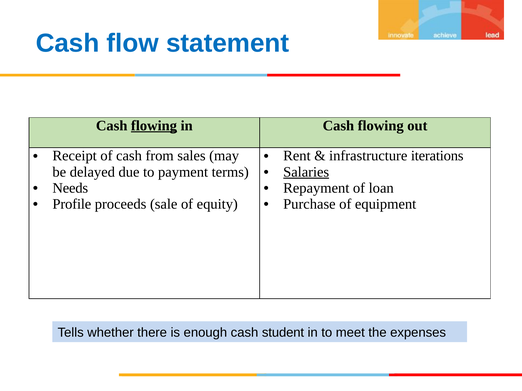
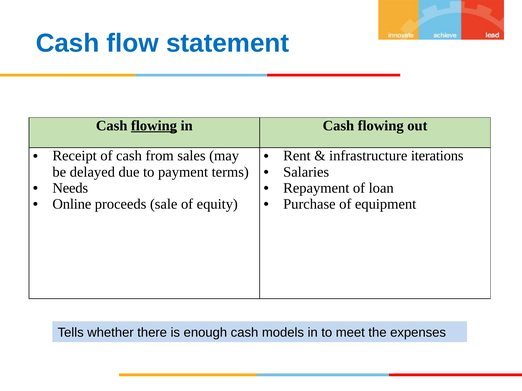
Salaries underline: present -> none (306, 172)
Profile: Profile -> Online (72, 204)
student: student -> models (283, 333)
